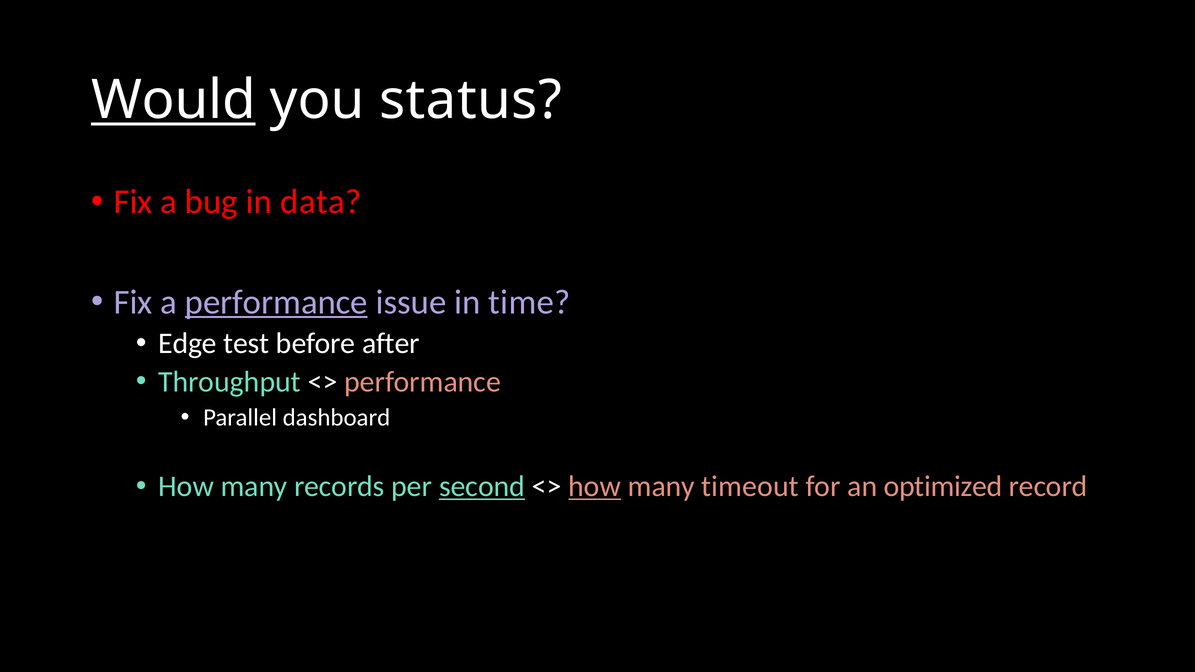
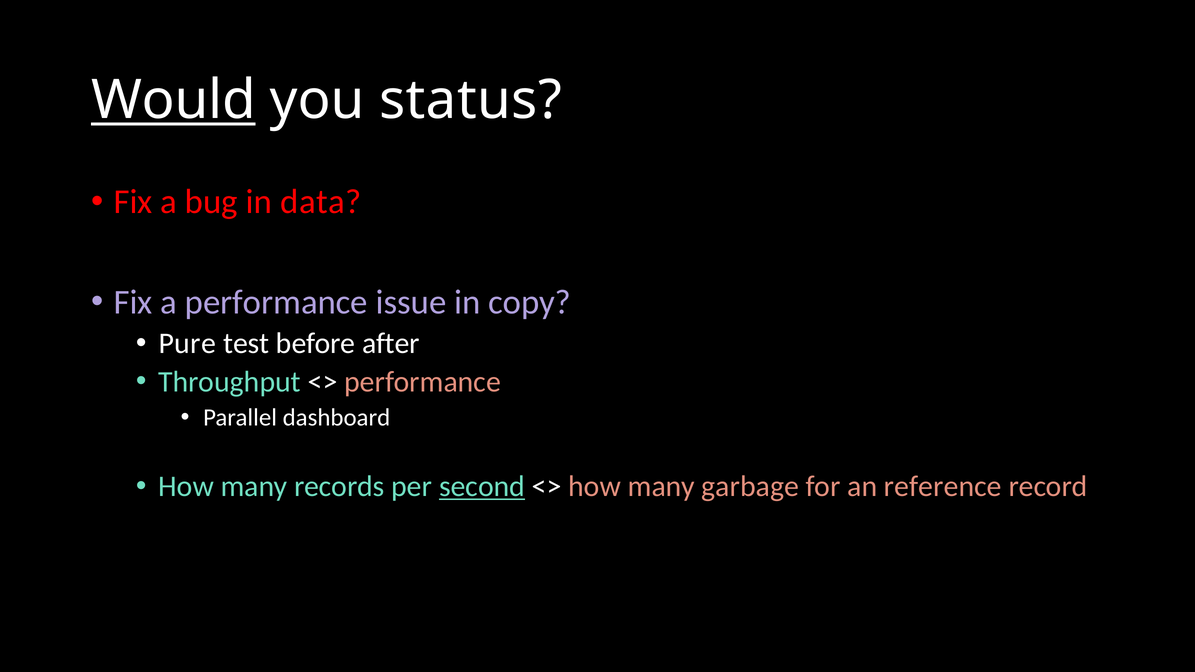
performance underline: present -> none (276, 302)
time: time -> copy (530, 302)
Edge: Edge -> Pure (187, 343)
how underline: present -> none (595, 487)
timeout: timeout -> garbage (750, 487)
optimized: optimized -> reference (943, 487)
